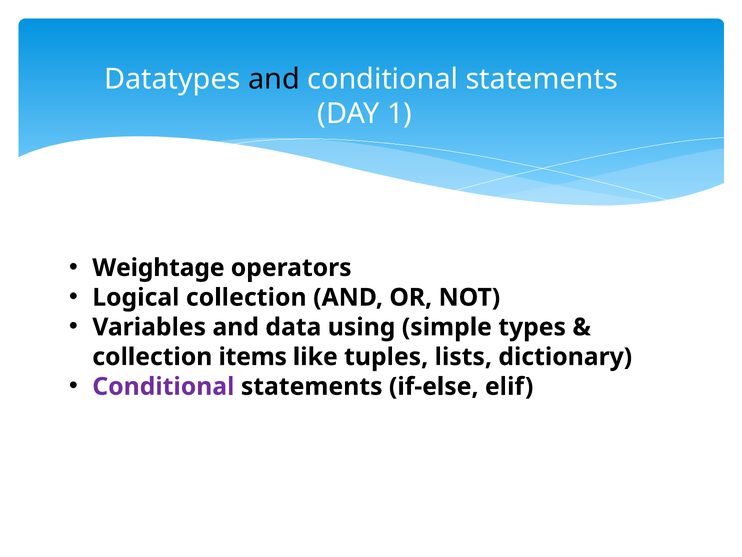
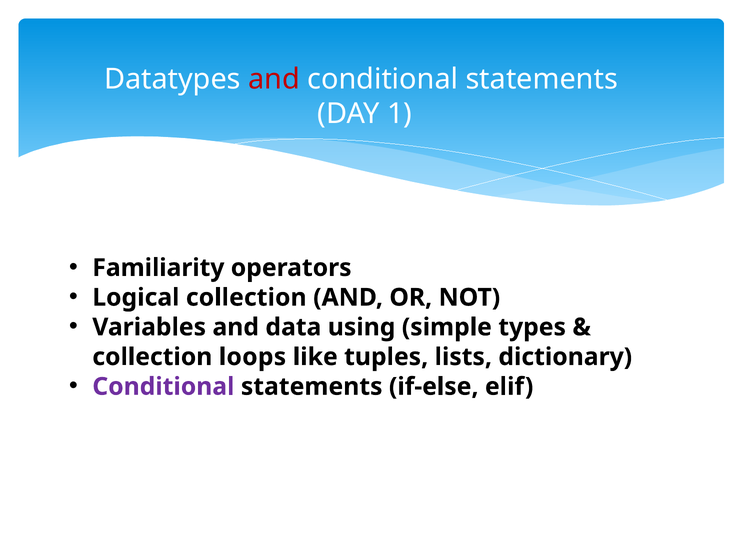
and colour: black -> red (274, 79)
Weightage: Weightage -> Familiarity (158, 268)
items: items -> loops (252, 357)
